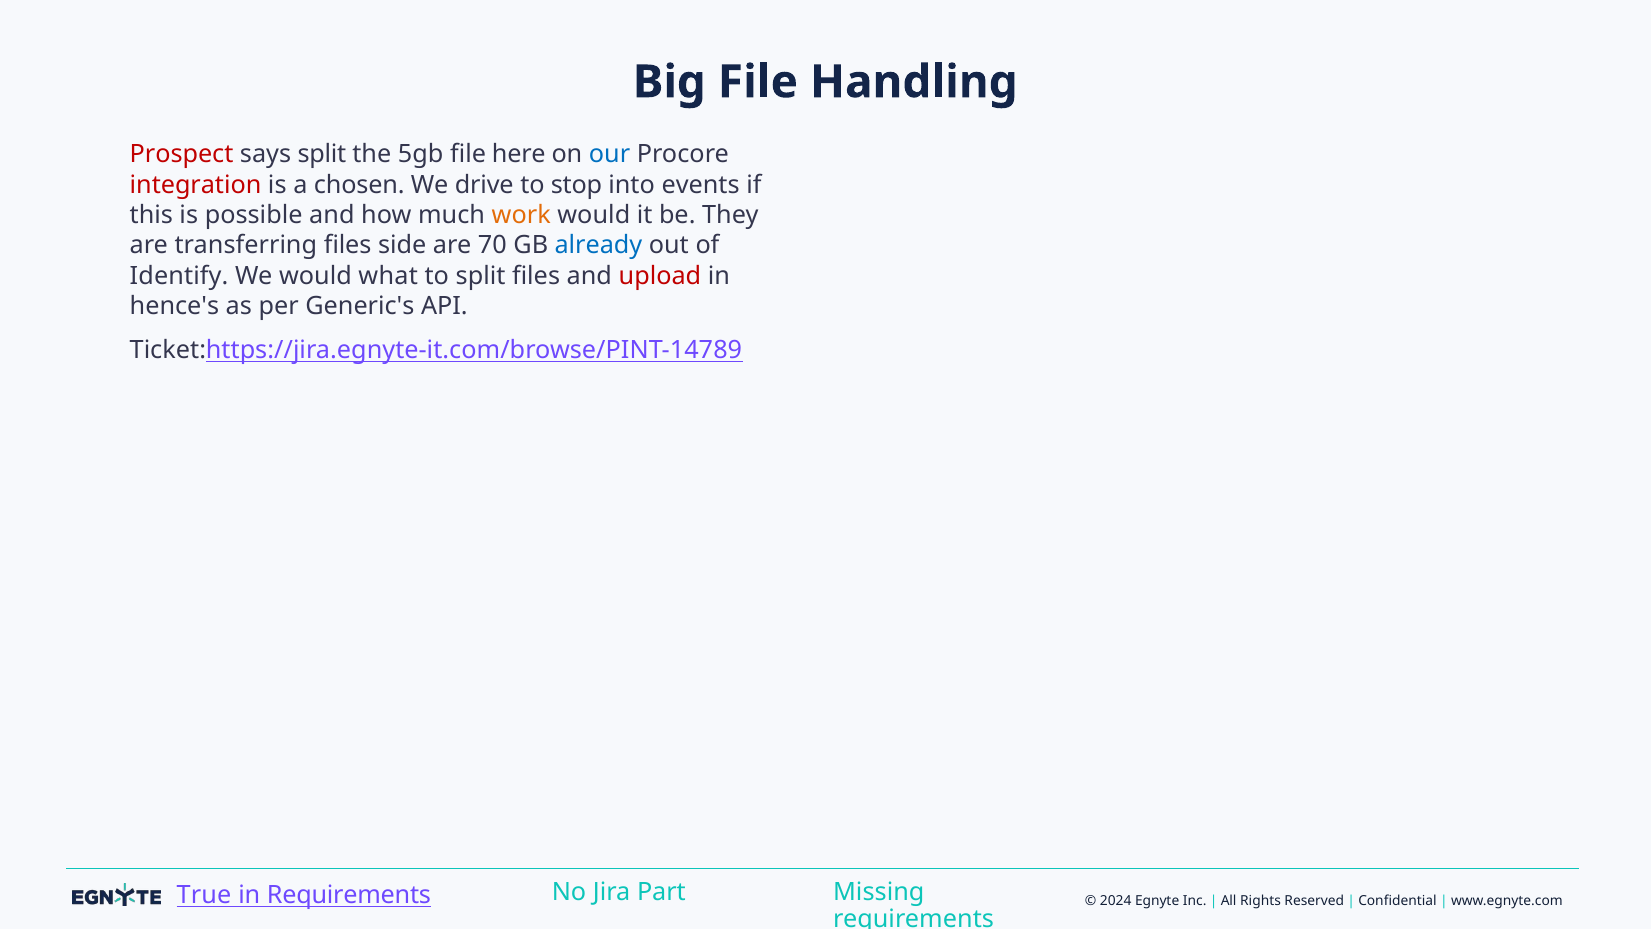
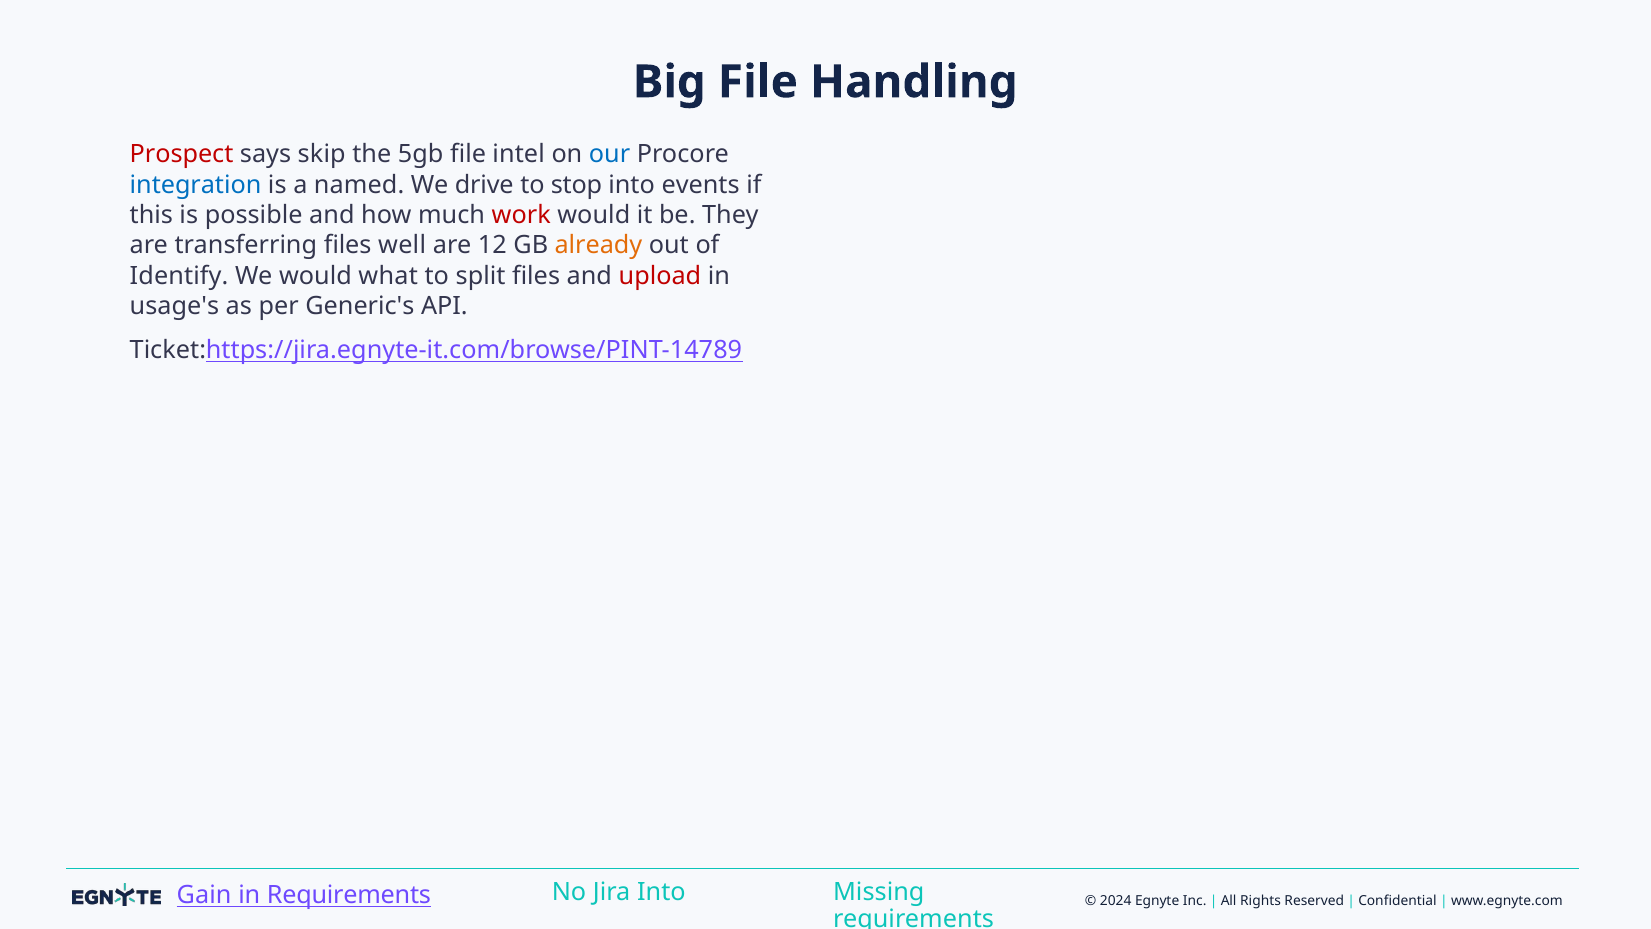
says split: split -> skip (322, 155)
here: here -> intel (519, 155)
integration colour: red -> blue (196, 185)
chosen: chosen -> named (359, 185)
work colour: orange -> red (521, 215)
side: side -> well (402, 245)
70: 70 -> 12 (492, 245)
already colour: blue -> orange (598, 245)
hence's: hence's -> usage's (174, 306)
True: True -> Gain (204, 895)
Jira Part: Part -> Into (661, 892)
